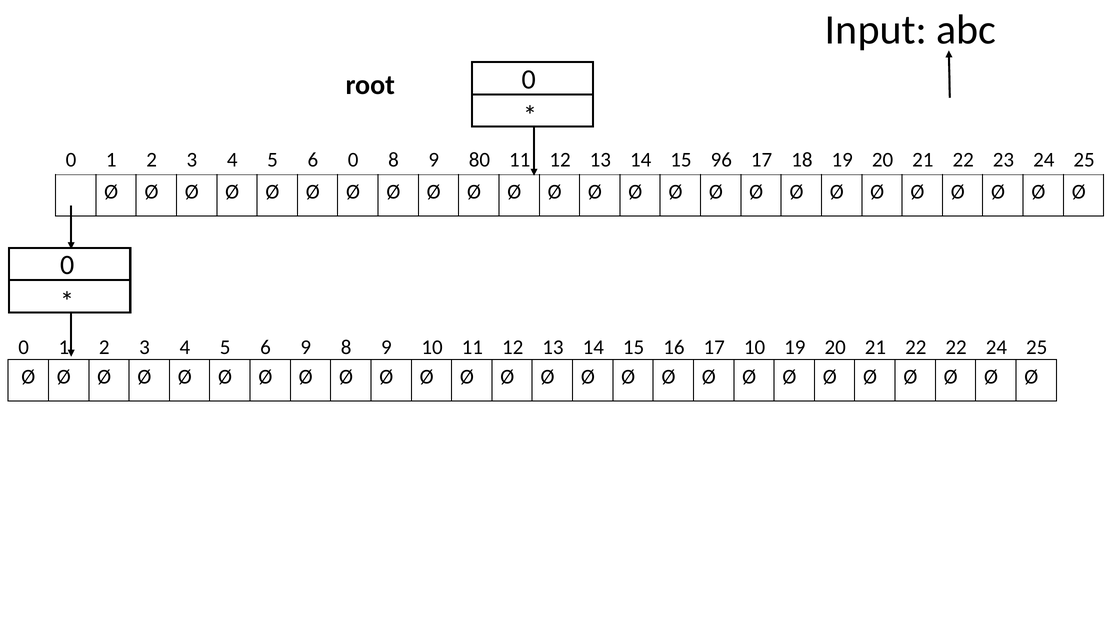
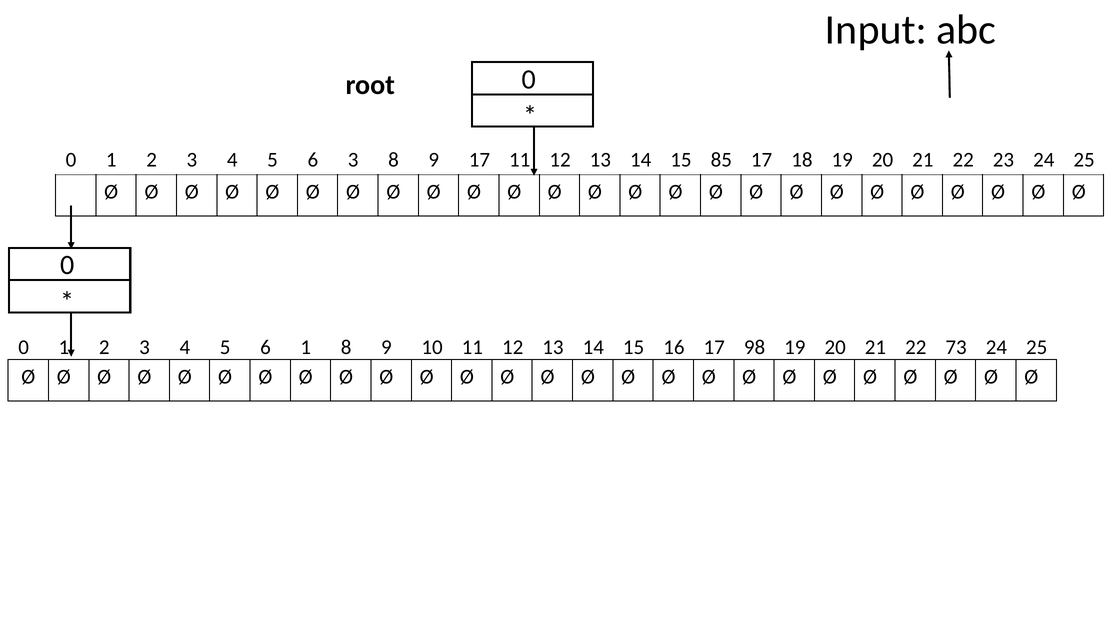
6 0: 0 -> 3 (353, 160)
9 80: 80 -> 17 (479, 160)
96: 96 -> 85 (721, 160)
6 9: 9 -> 1 (306, 347)
17 10: 10 -> 98 (755, 347)
22 22: 22 -> 73 (956, 347)
